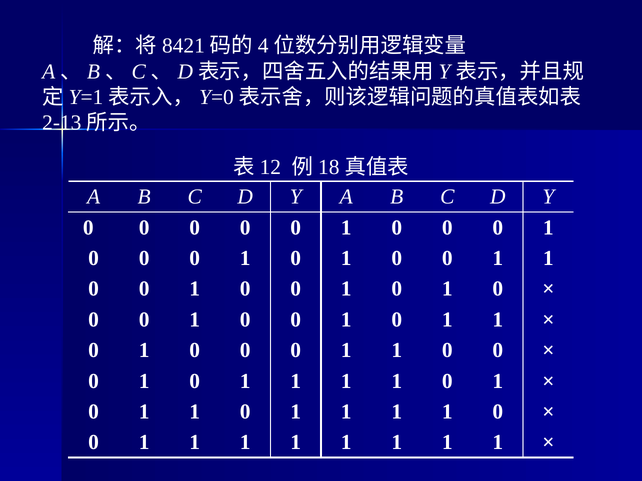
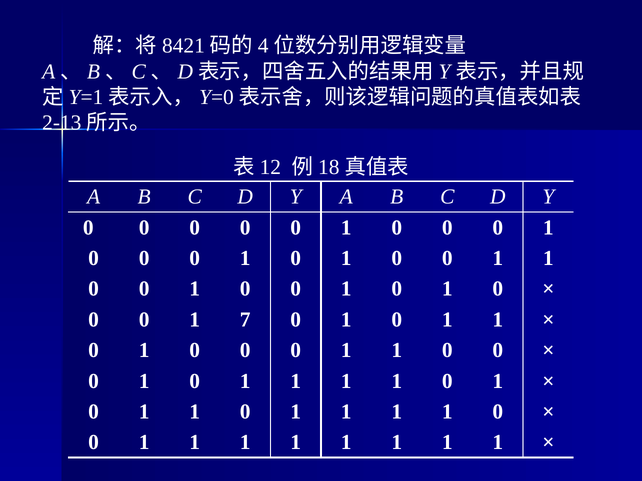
0: 0 -> 7 (245, 320)
